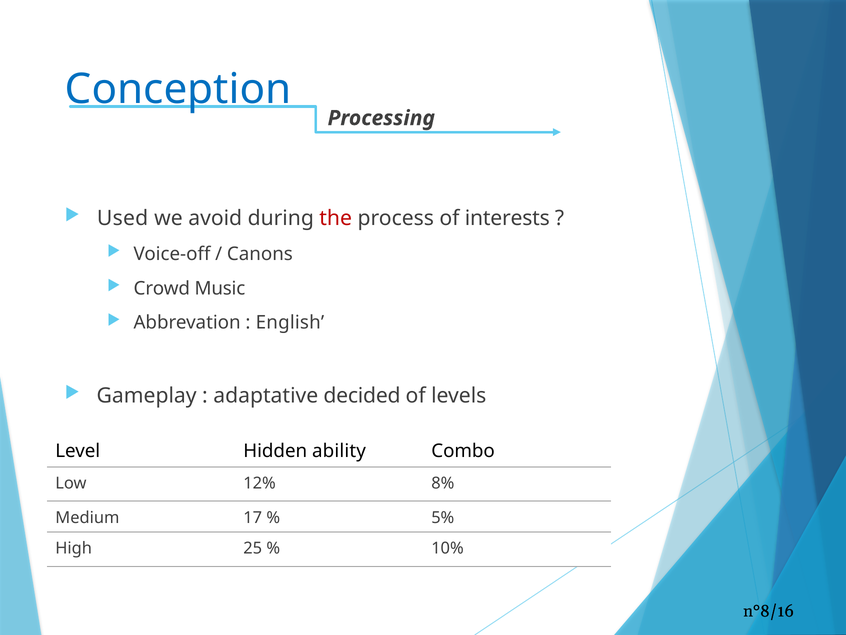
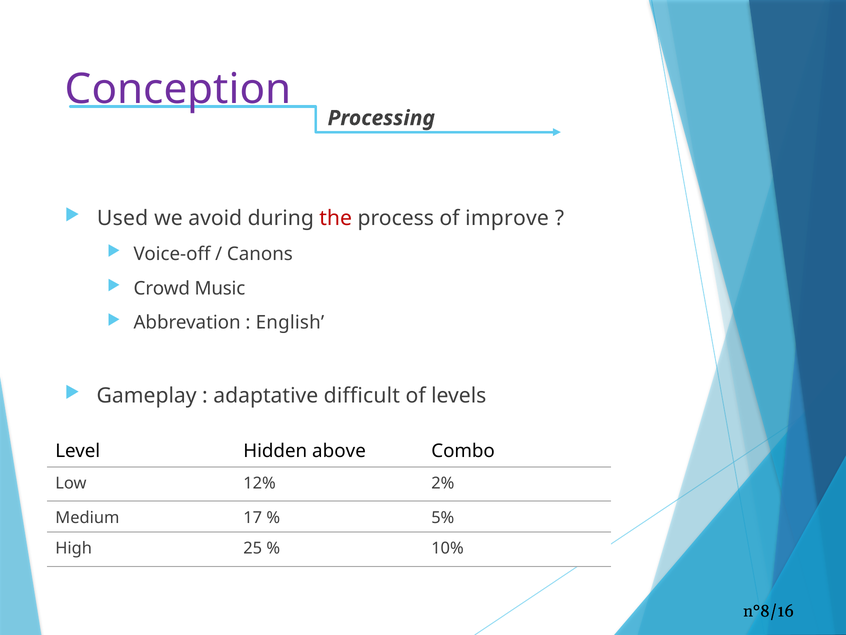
Conception colour: blue -> purple (178, 89)
interests: interests -> improve (507, 218)
decided: decided -> difficult (362, 396)
ability: ability -> above (339, 451)
8%: 8% -> 2% (443, 483)
